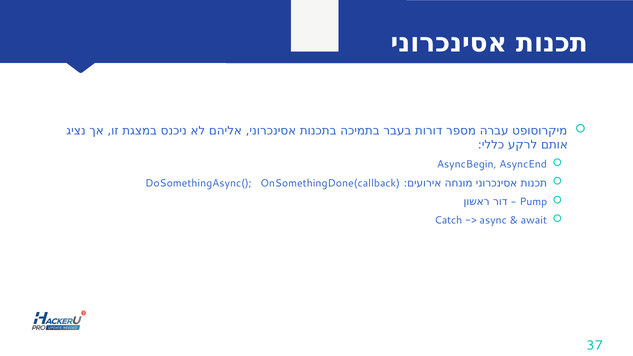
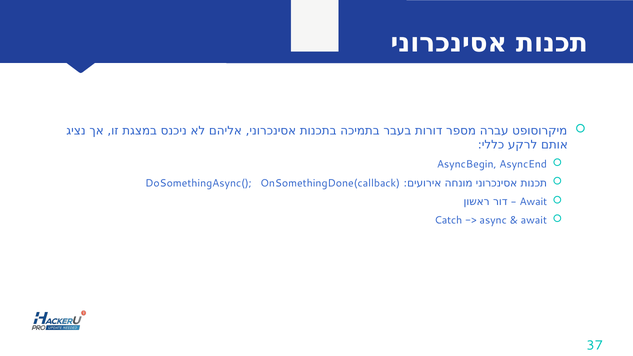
Pump: Pump -> Await (533, 202)
